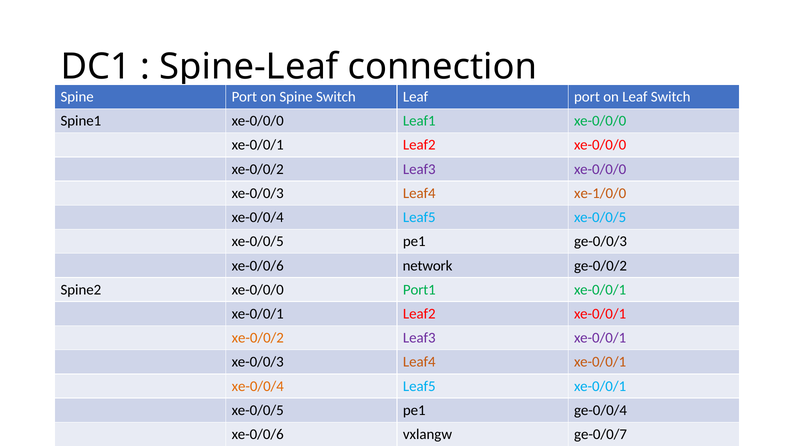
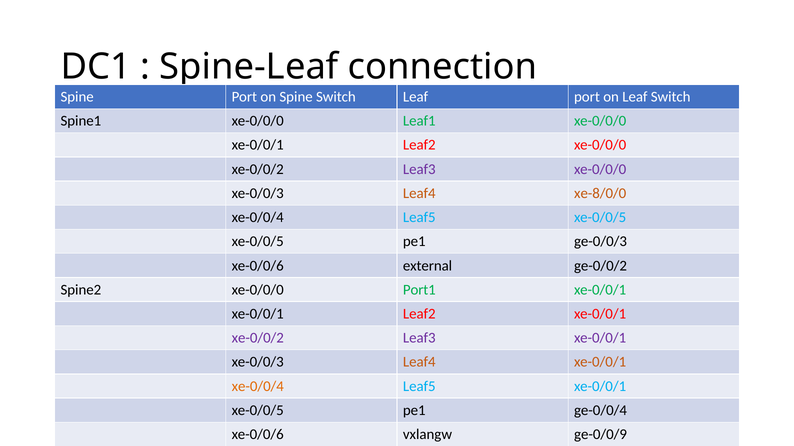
xe-1/0/0: xe-1/0/0 -> xe-8/0/0 (600, 194)
network: network -> external (428, 266)
xe-0/0/2 colour: orange -> purple (258, 338)
ge-0/0/7: ge-0/0/7 -> ge-0/0/9 (601, 435)
